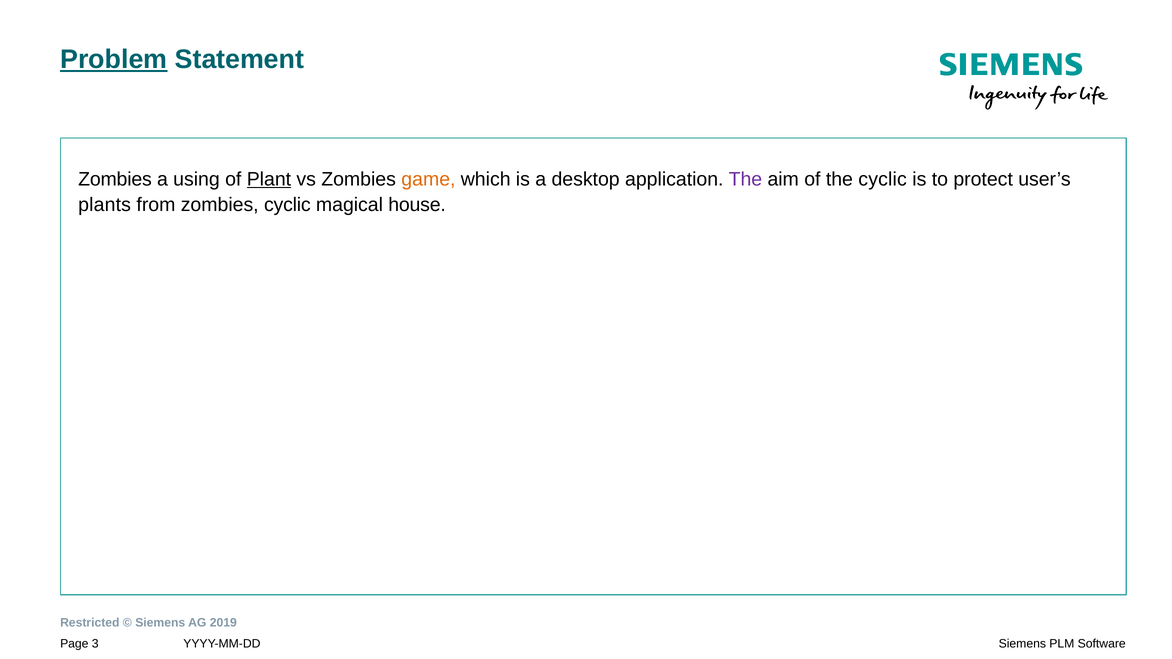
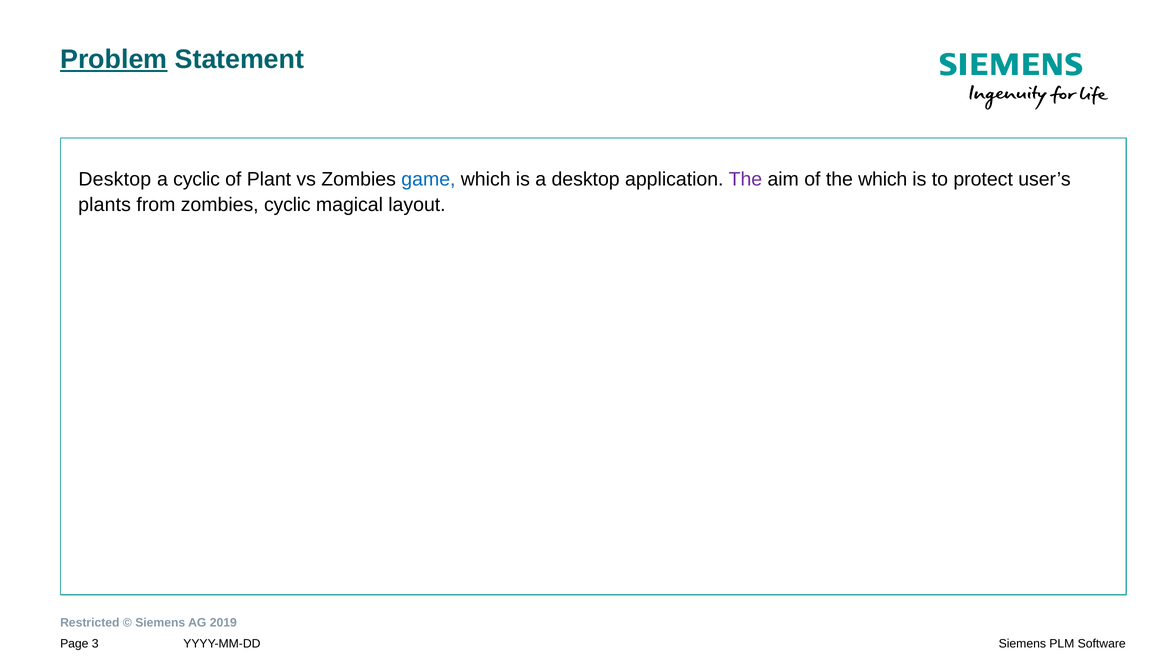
Zombies: Zombies -> Desktop (115, 179)
a using: using -> cyclic (197, 179)
Plant underline: present -> none (269, 179)
game colour: orange -> blue (428, 179)
the cyclic: cyclic -> which (883, 179)
house: house -> layout (417, 205)
